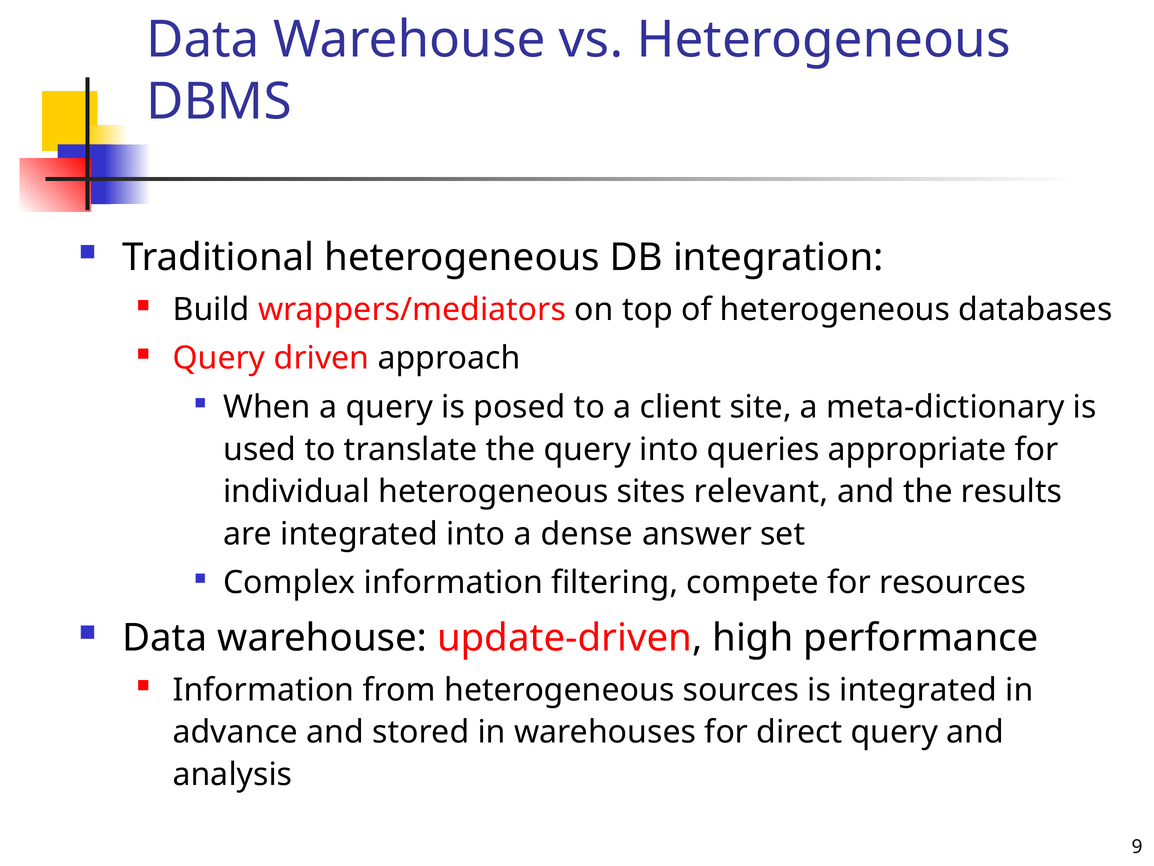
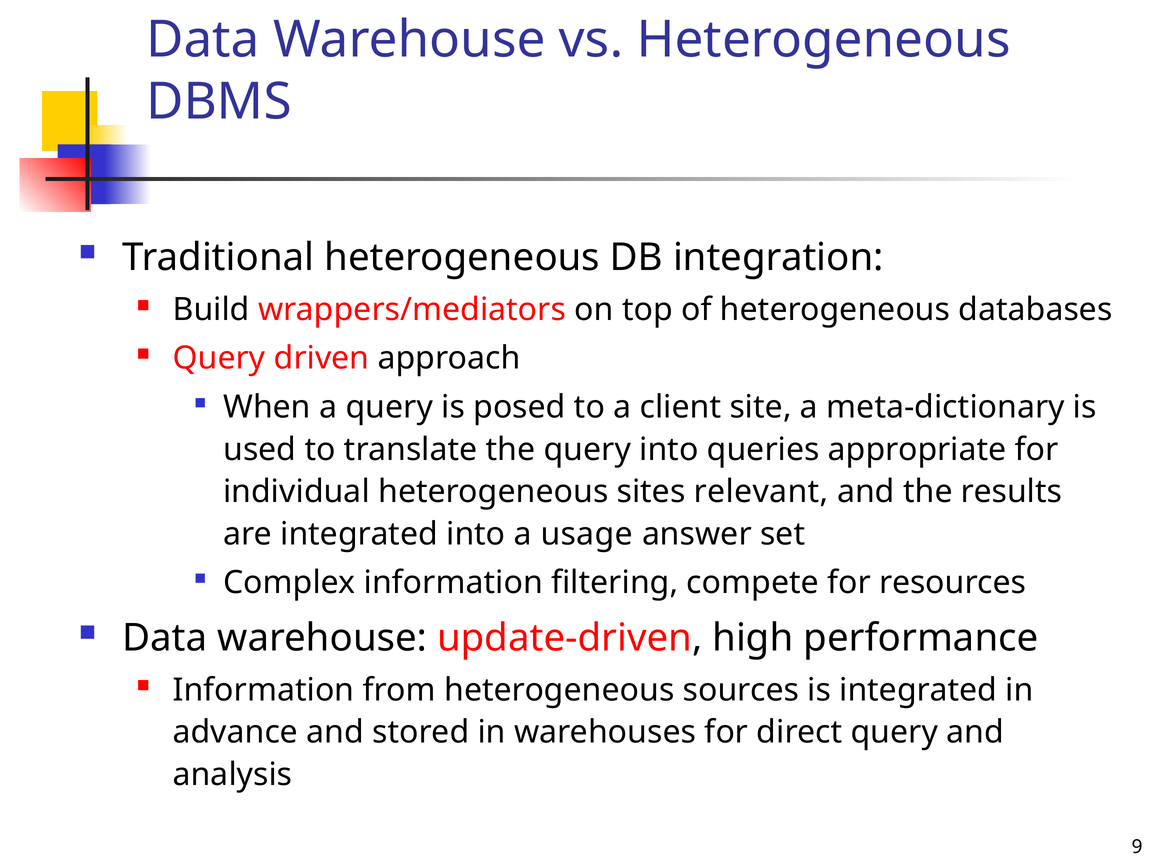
dense: dense -> usage (587, 534)
